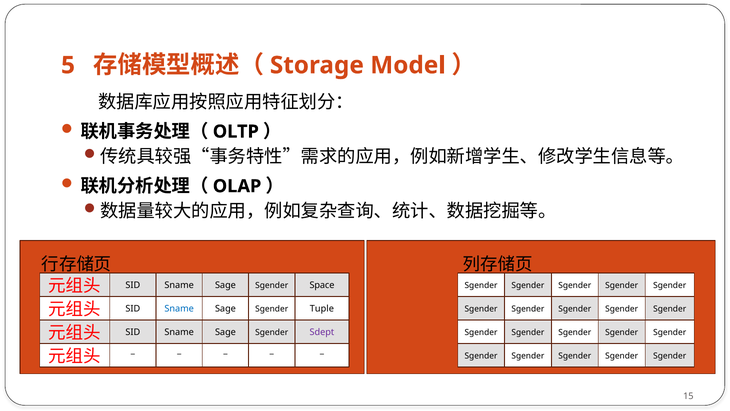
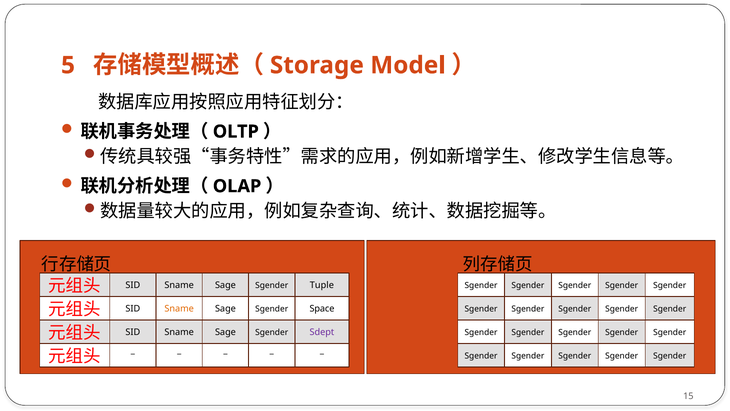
Space: Space -> Tuple (322, 285)
Sname colour: blue -> orange (179, 309)
Tuple: Tuple -> Space (322, 309)
